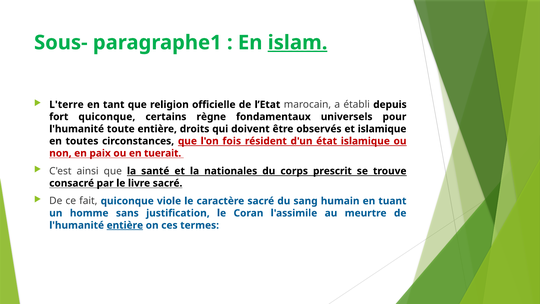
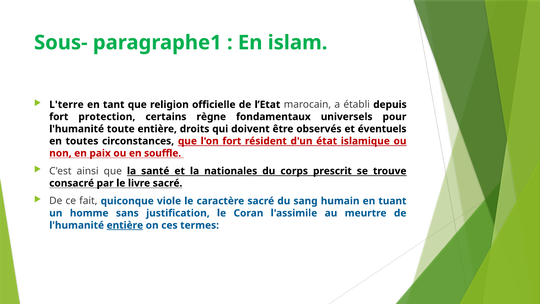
islam underline: present -> none (298, 43)
fort quiconque: quiconque -> protection (107, 117)
et islamique: islamique -> éventuels (382, 129)
l'on fois: fois -> fort (232, 141)
tuerait: tuerait -> souffle (163, 153)
